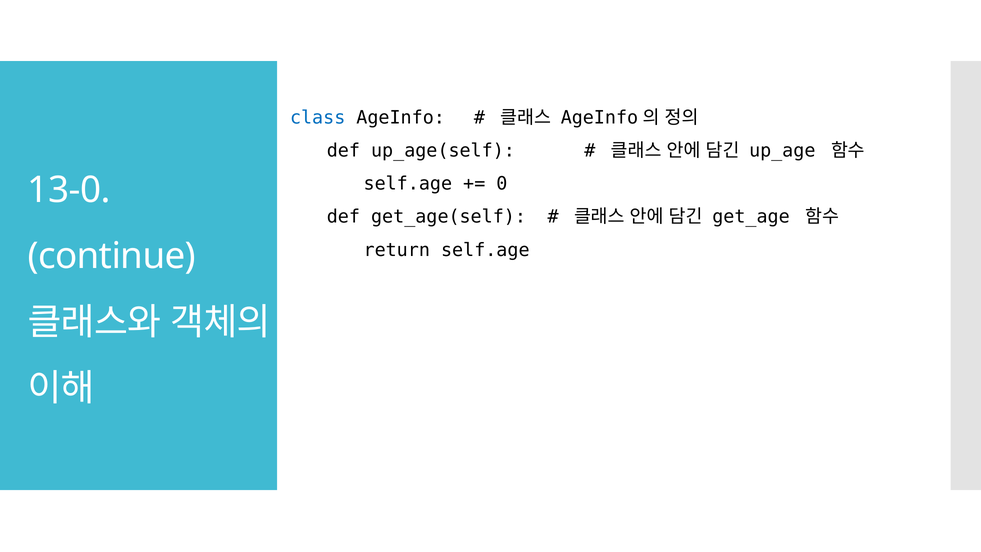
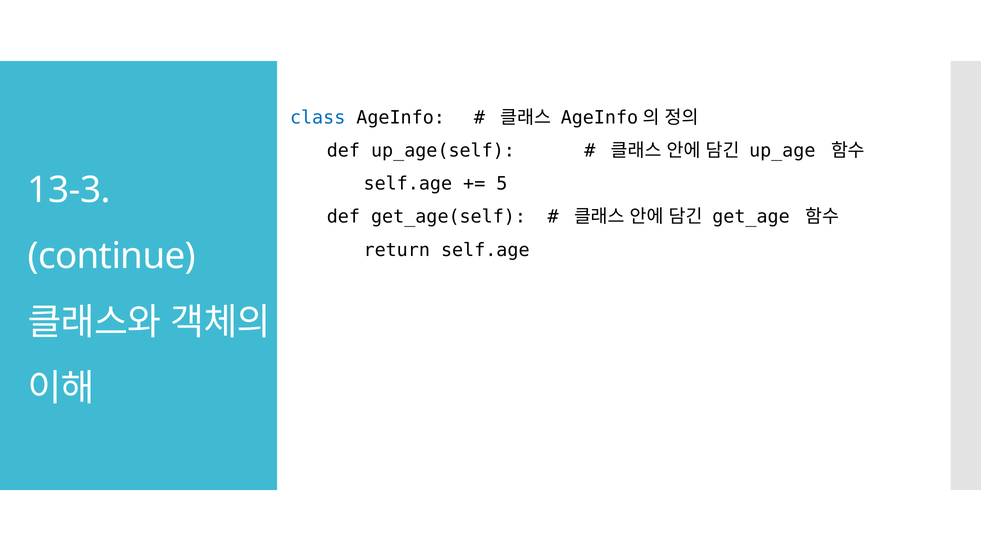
0: 0 -> 5 (502, 184)
13-0: 13-0 -> 13-3 (69, 190)
